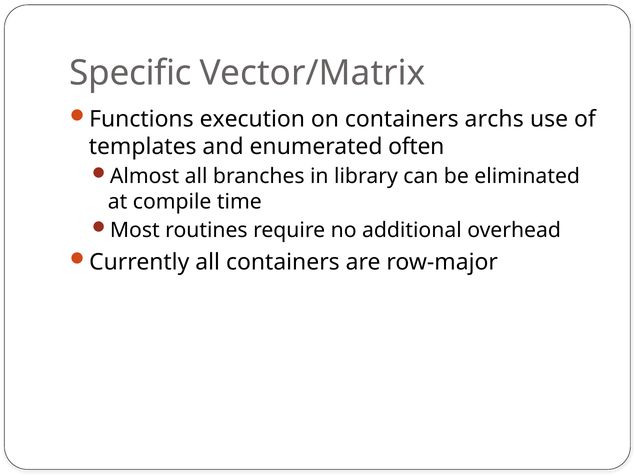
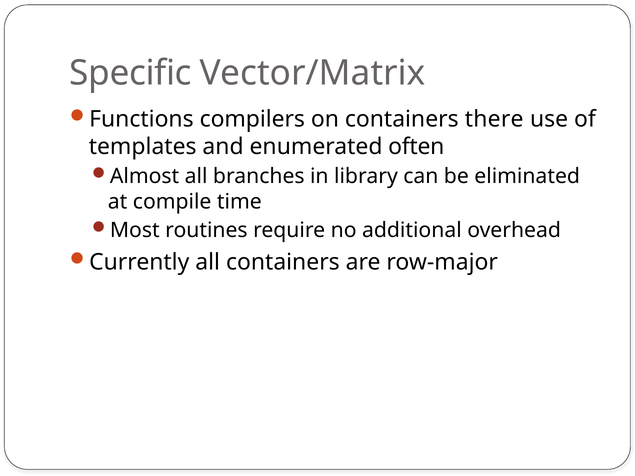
execution: execution -> compilers (252, 119)
archs: archs -> there (494, 119)
